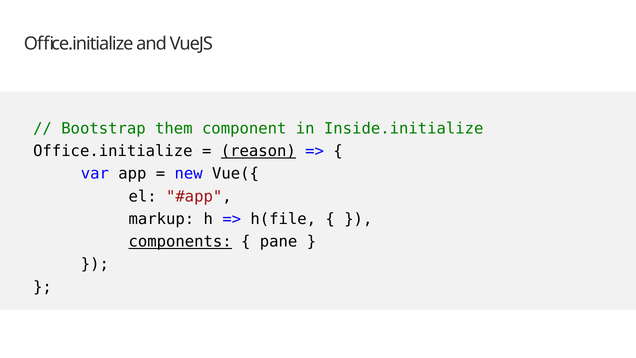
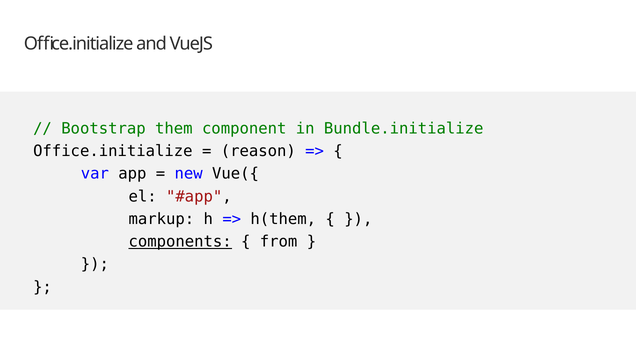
Inside.initialize: Inside.initialize -> Bundle.initialize (404, 128)
reason underline: present -> none (258, 151)
h(file: h(file -> h(them (283, 219)
pane: pane -> from (279, 241)
